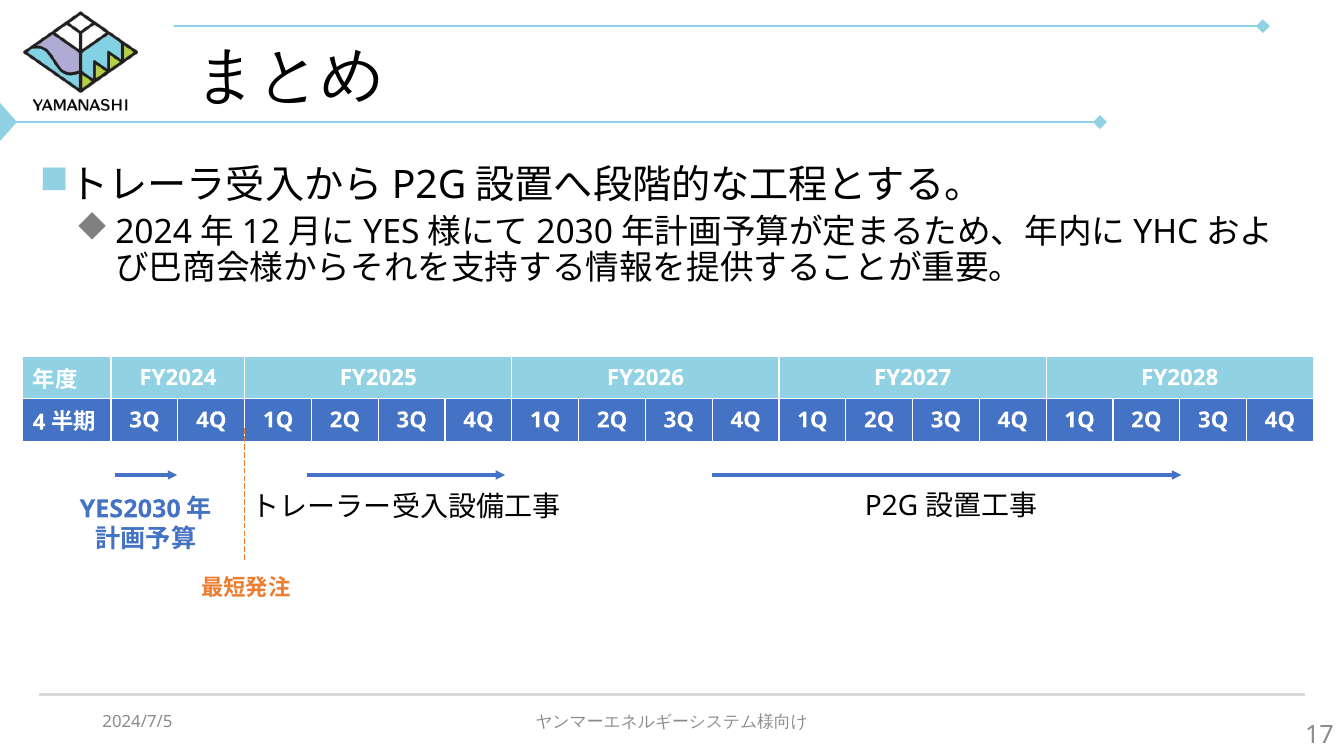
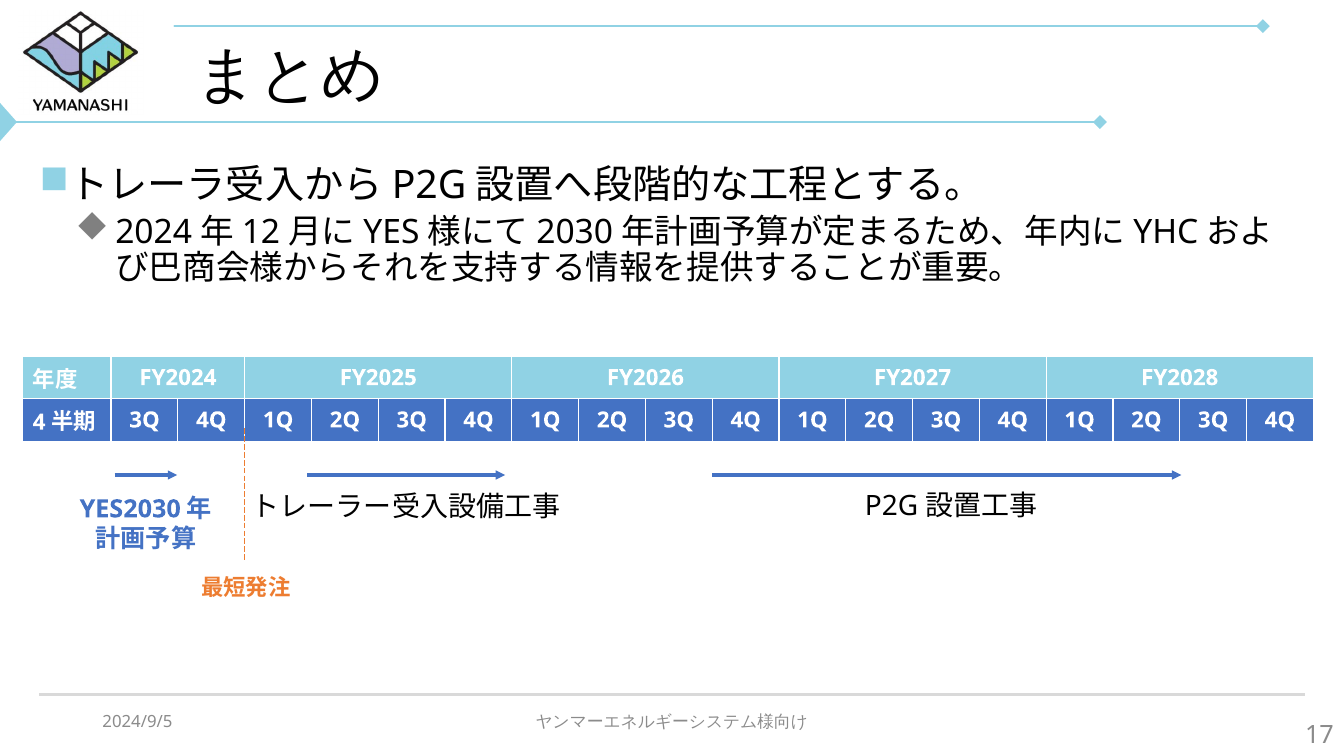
2024/7/5: 2024/7/5 -> 2024/9/5 (137, 722)
